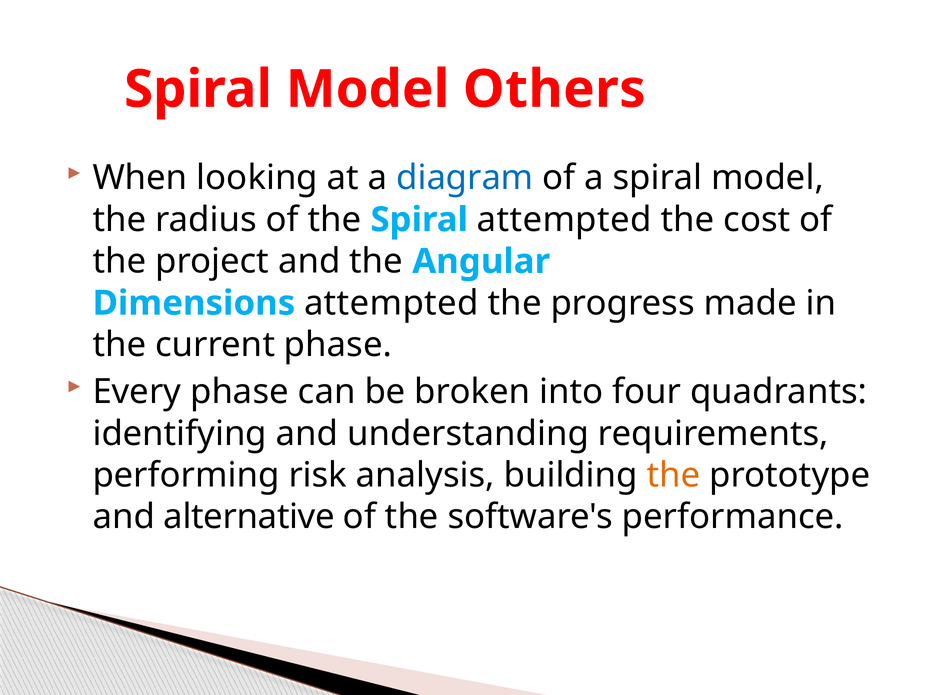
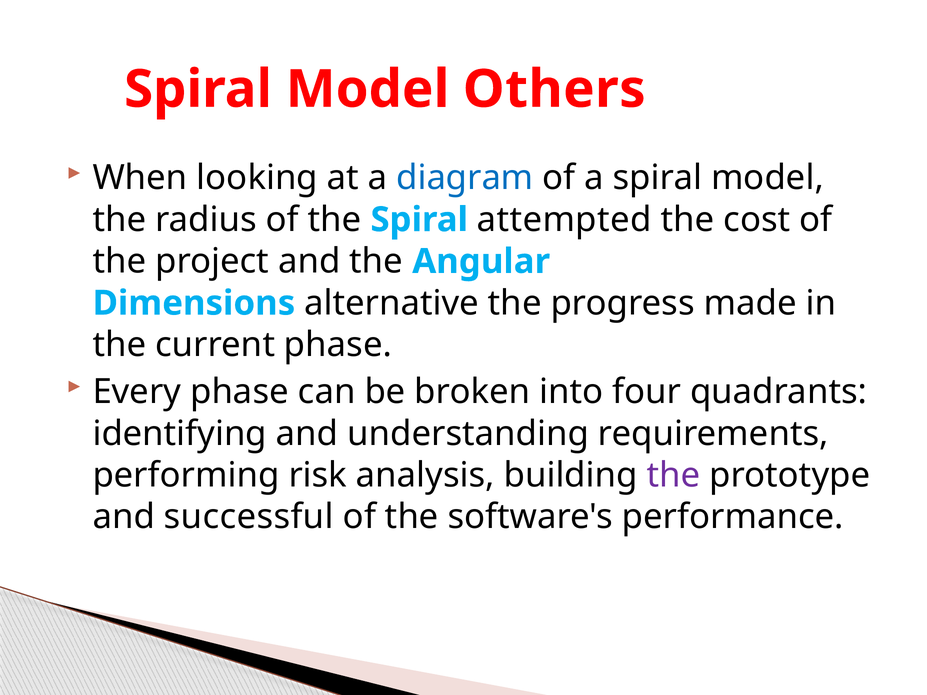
Dimensions attempted: attempted -> alternative (392, 303)
the colour: orange -> purple (673, 475)
alternative: alternative -> successful (249, 517)
